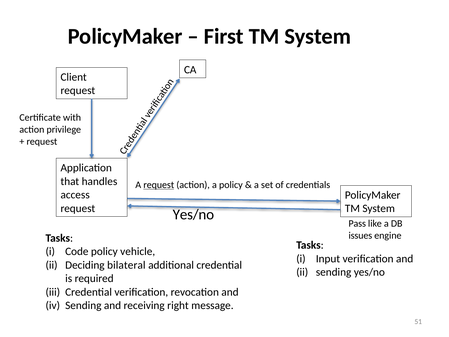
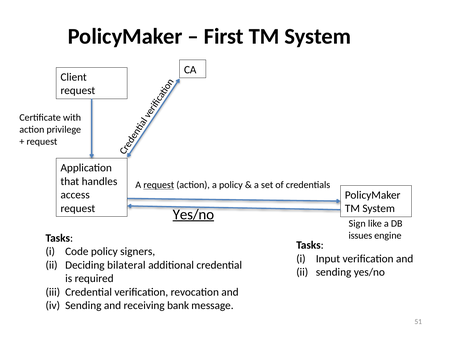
Yes/no underline: none -> present (193, 214)
Pass: Pass -> Sign (357, 223)
vehicle: vehicle -> signers (138, 251)
right: right -> bank (178, 305)
